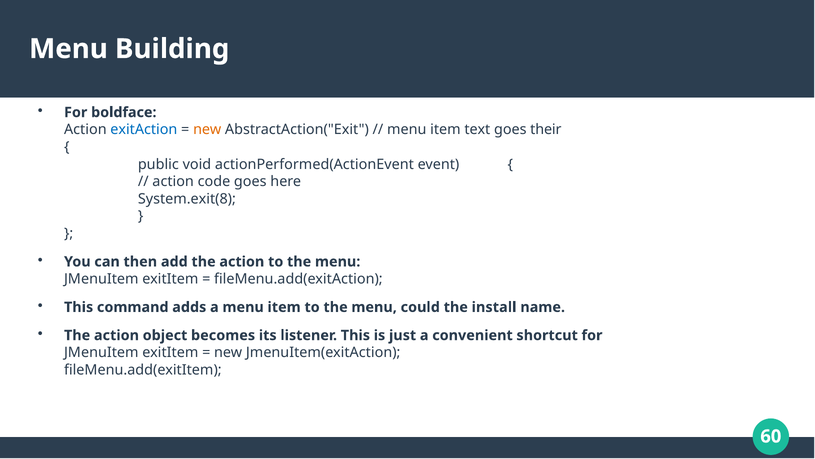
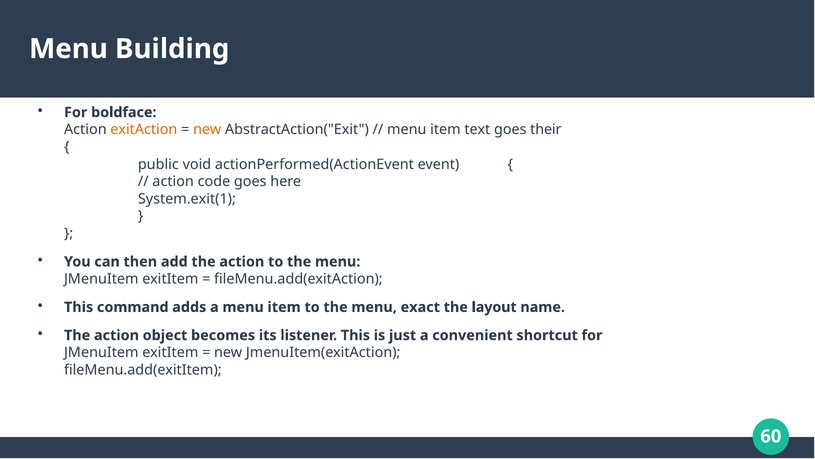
exitAction colour: blue -> orange (144, 130)
System.exit(8: System.exit(8 -> System.exit(1 (187, 199)
could: could -> exact (420, 307)
install: install -> layout (494, 307)
